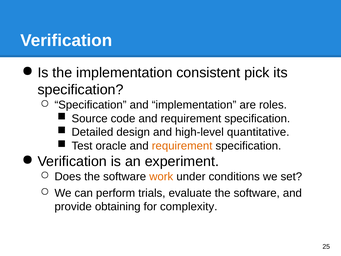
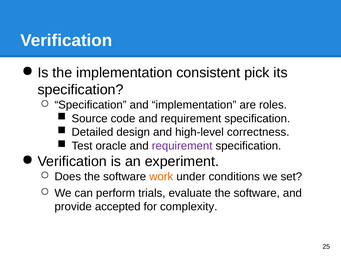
quantitative: quantitative -> correctness (258, 132)
requirement colour: orange -> purple (182, 146)
obtaining: obtaining -> accepted (118, 207)
